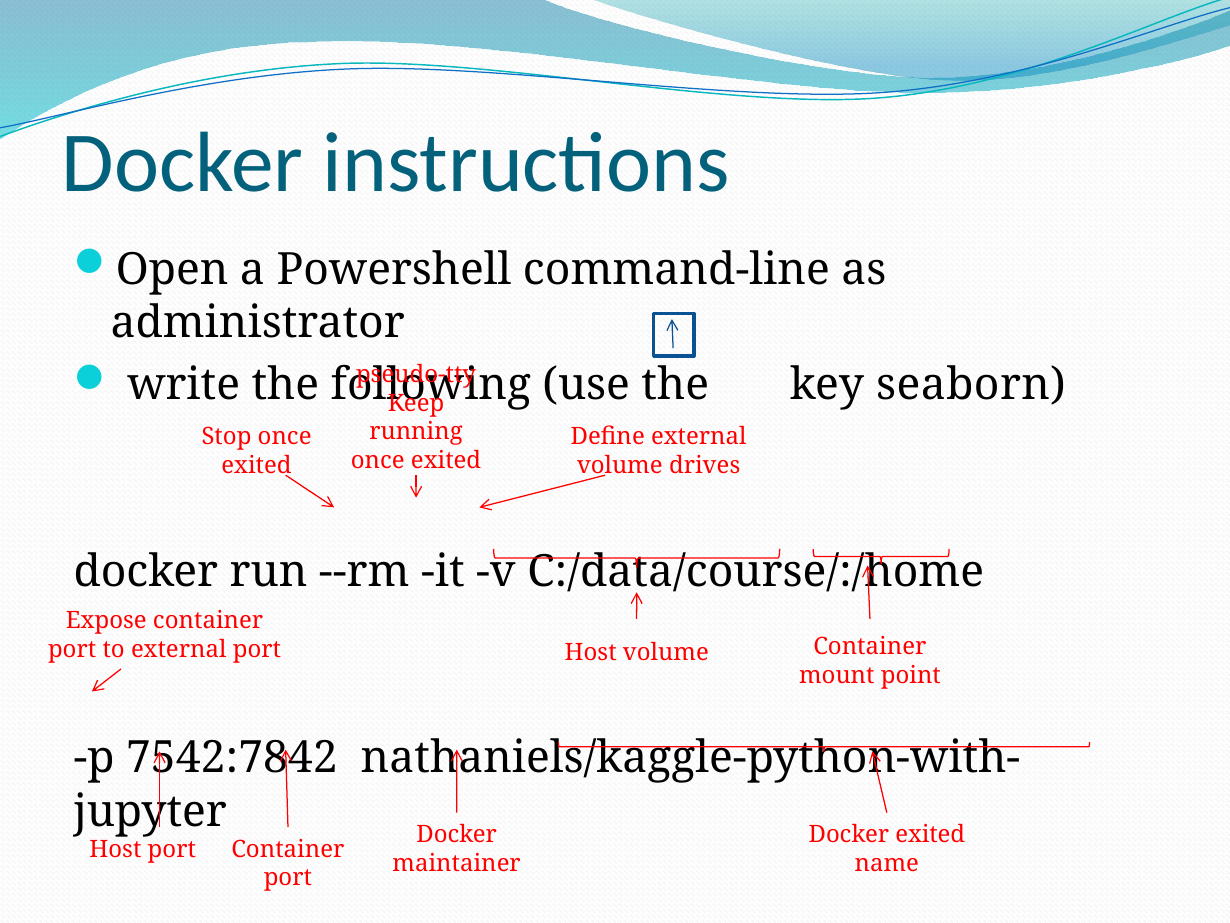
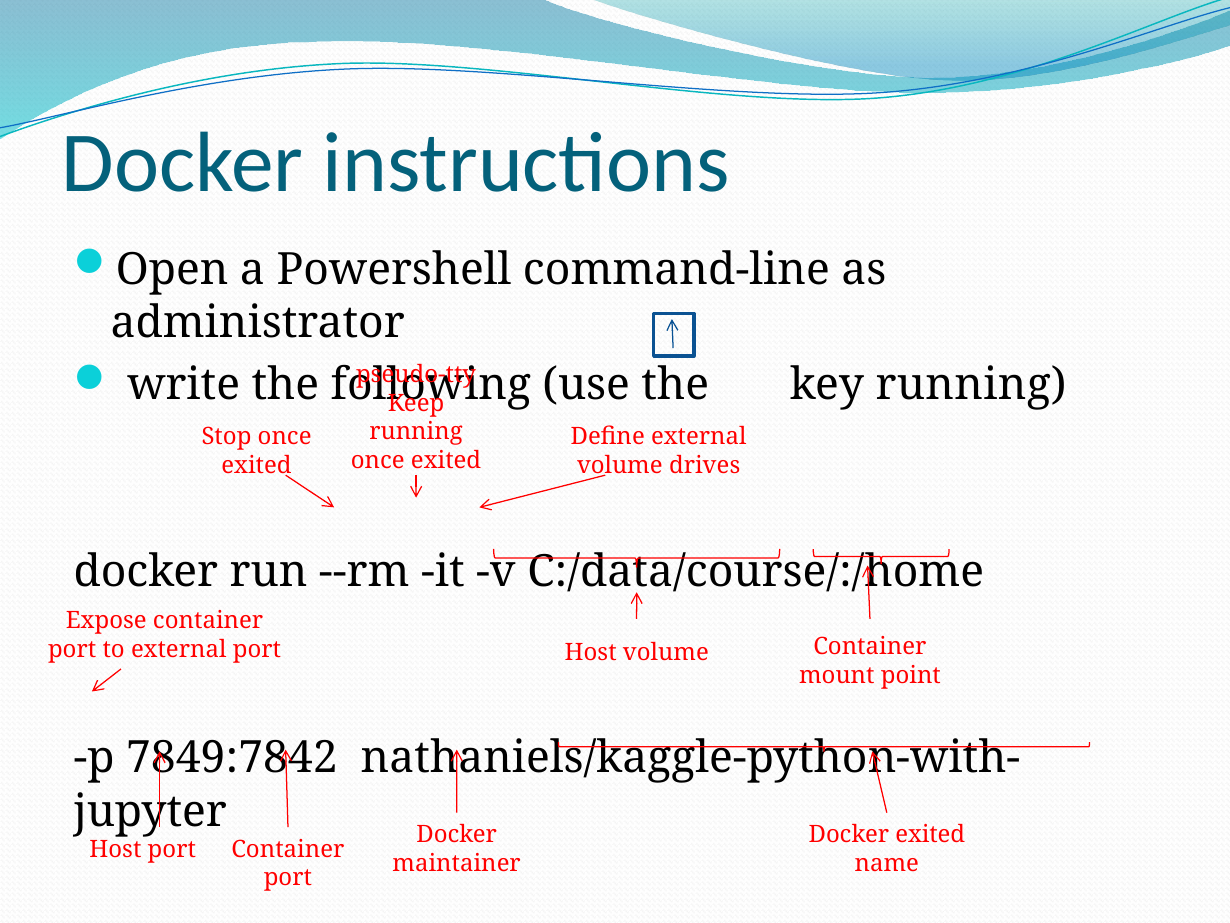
key seaborn: seaborn -> running (971, 385)
7542:7842: 7542:7842 -> 7849:7842 (232, 758)
